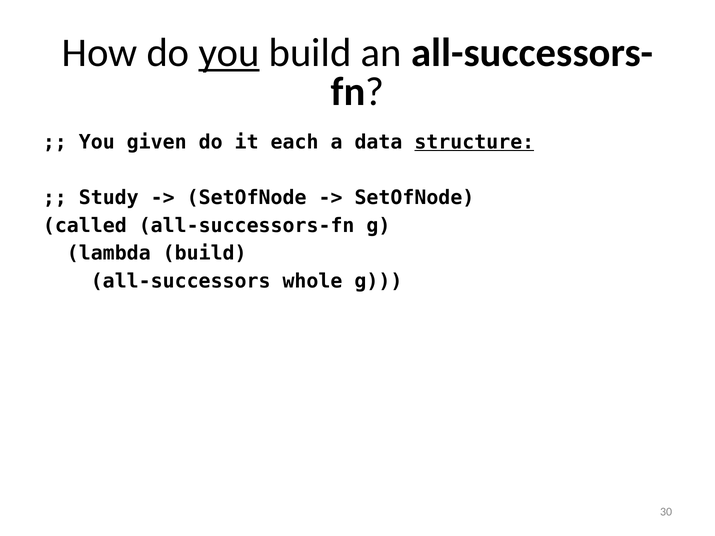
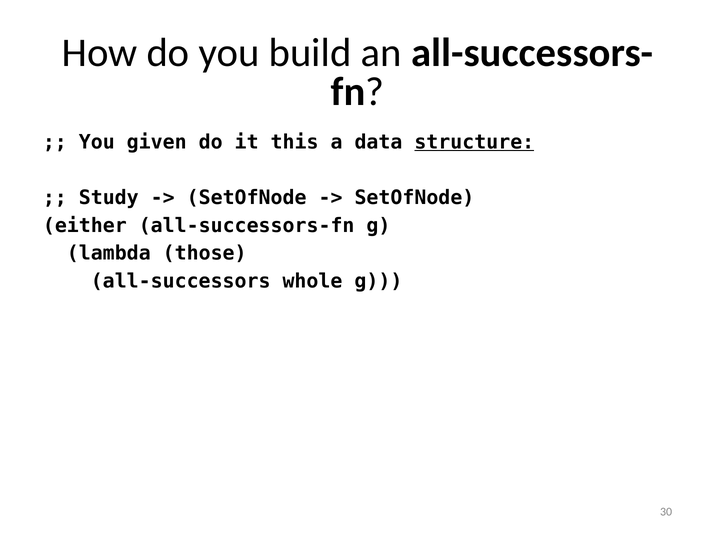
you underline: present -> none (229, 53)
each: each -> this (295, 142)
called: called -> either (85, 226)
lambda build: build -> those (205, 253)
